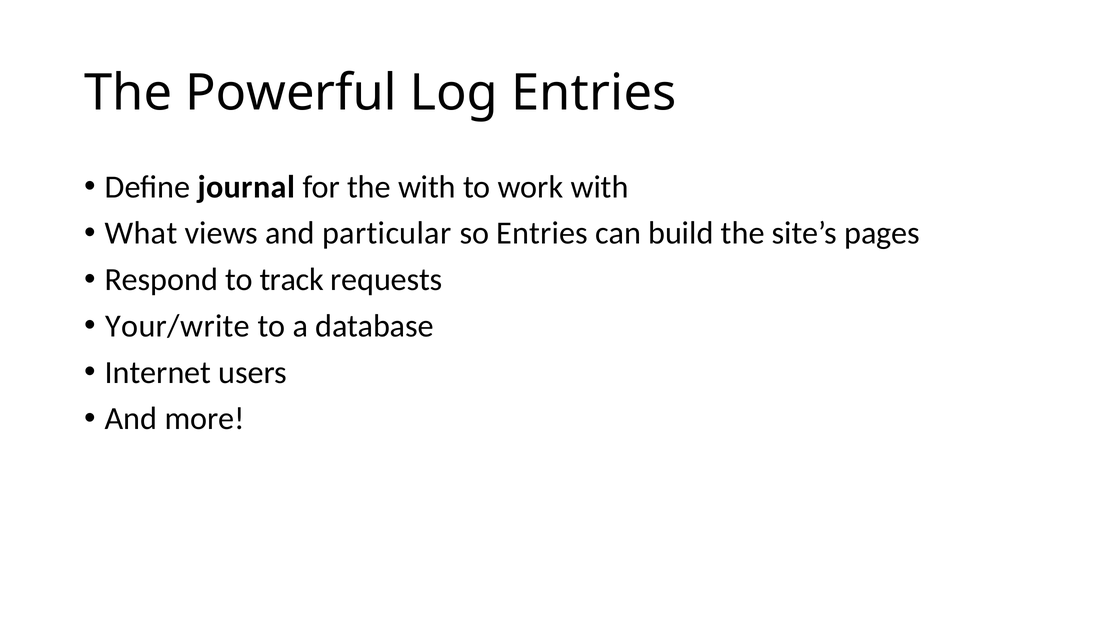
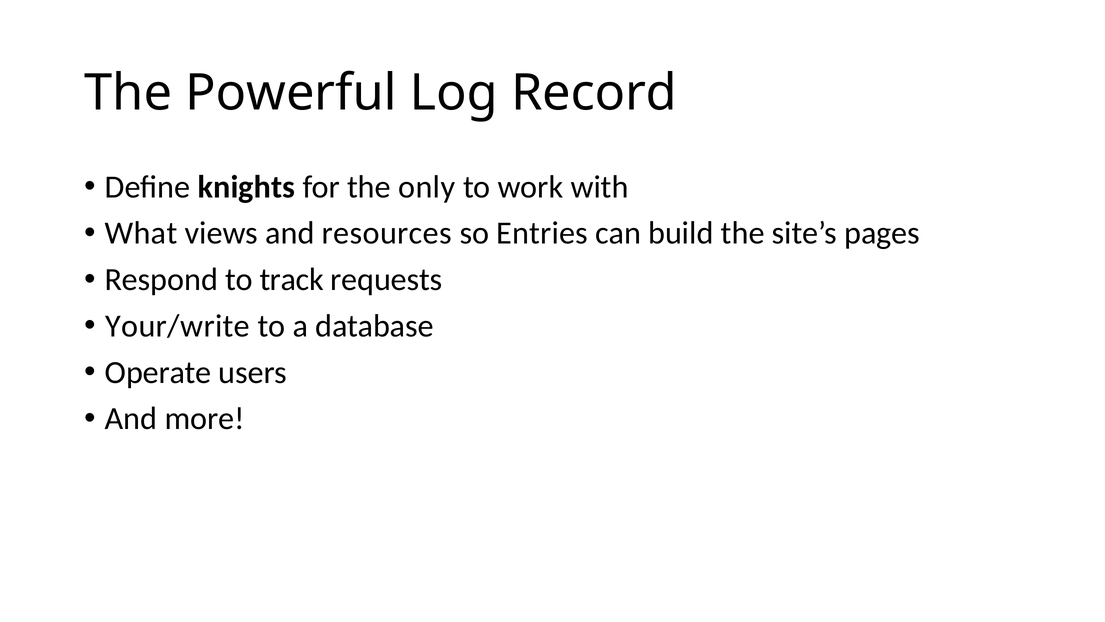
Log Entries: Entries -> Record (594, 93)
journal: journal -> knights (246, 187)
the with: with -> only (427, 187)
particular: particular -> resources (387, 233)
Internet: Internet -> Operate (158, 372)
